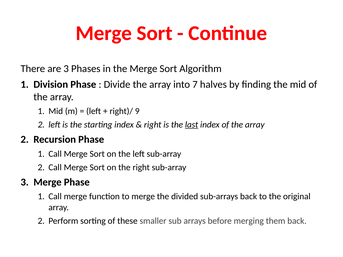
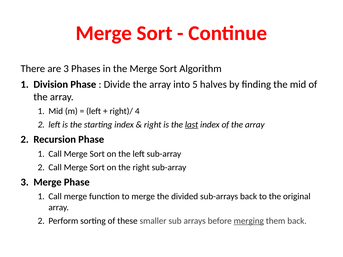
7: 7 -> 5 (195, 84)
9: 9 -> 4 (137, 111)
merging underline: none -> present (249, 221)
